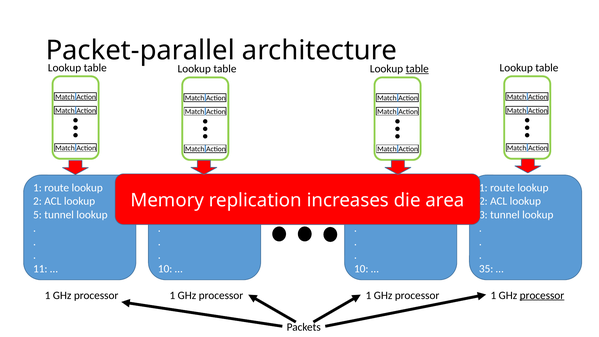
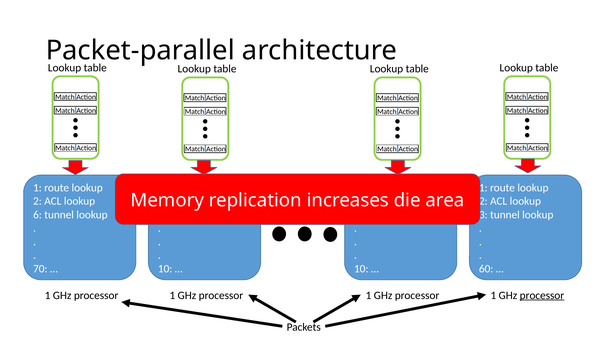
table underline: present -> none (417, 69)
5: 5 -> 6 (37, 215)
11: 11 -> 70 (40, 269)
35: 35 -> 60 (486, 269)
